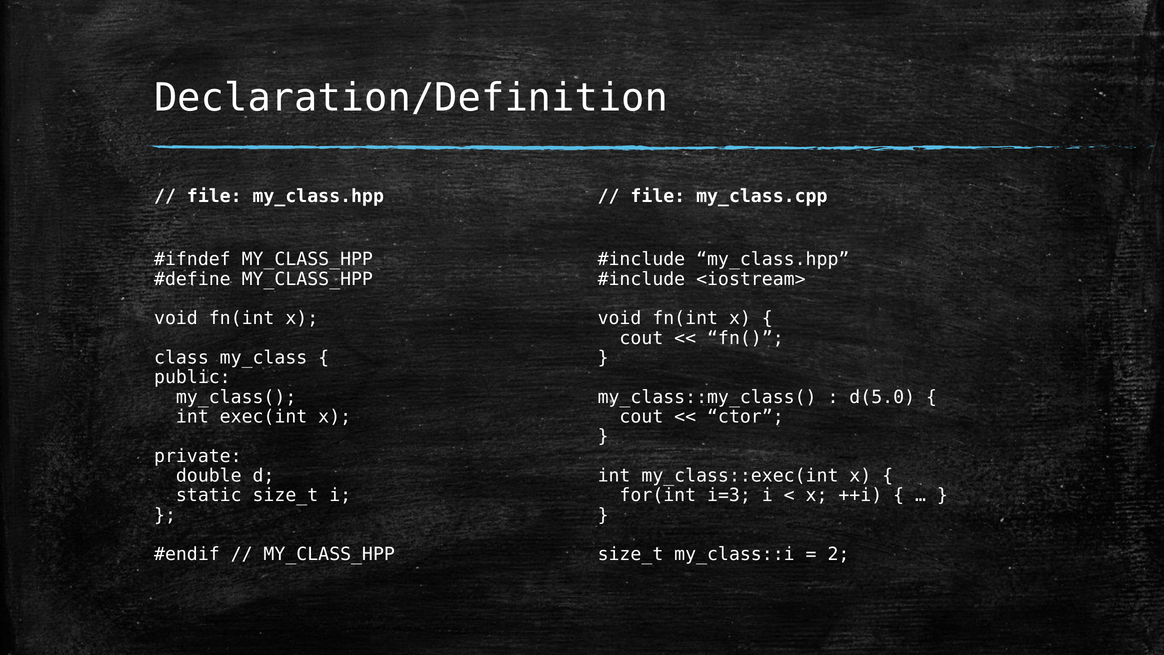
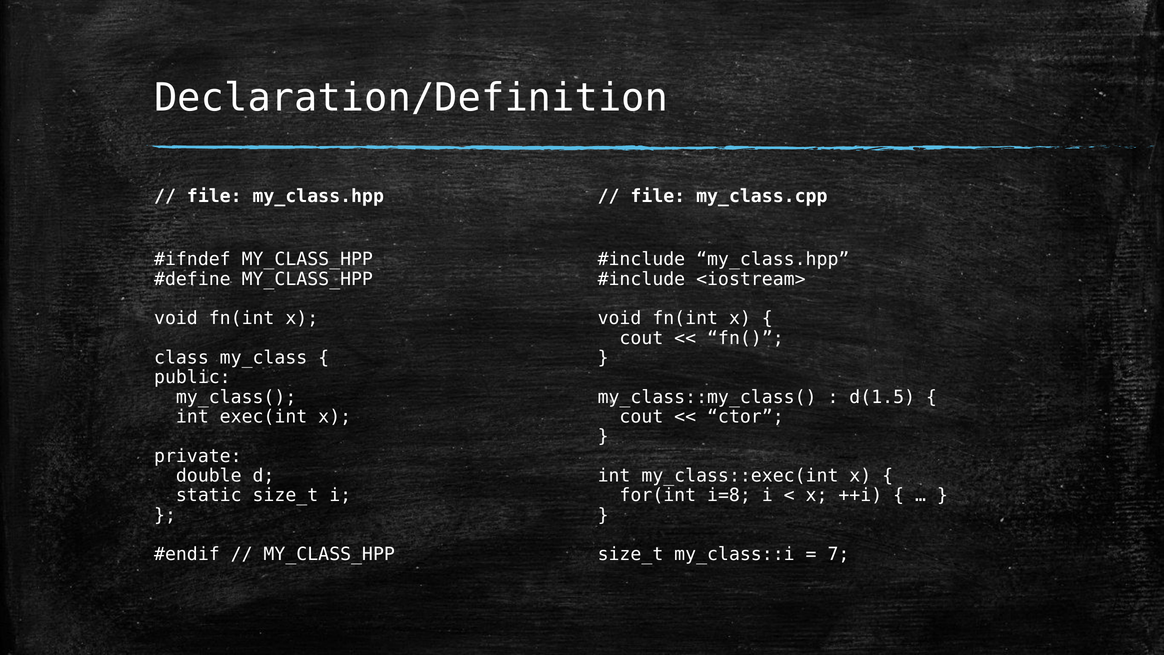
d(5.0: d(5.0 -> d(1.5 (882, 397)
i=3: i=3 -> i=8 (729, 495)
2: 2 -> 7 (838, 554)
